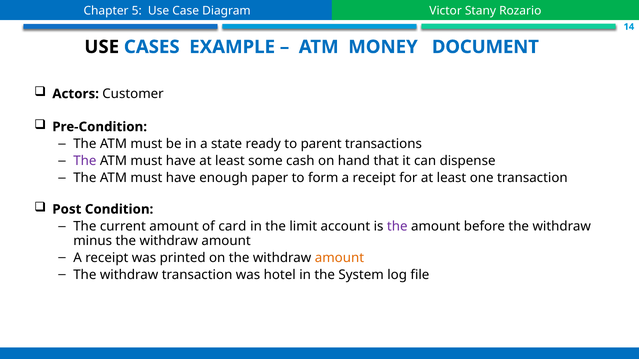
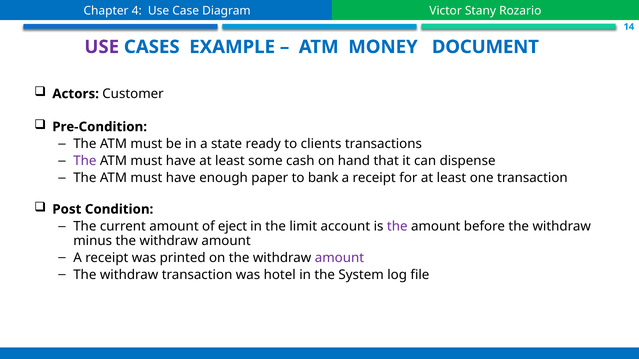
5: 5 -> 4 (137, 11)
USE colour: black -> purple (102, 47)
parent: parent -> clients (321, 144)
form: form -> bank (323, 178)
card: card -> eject (233, 227)
amount colour: orange -> purple (339, 258)
